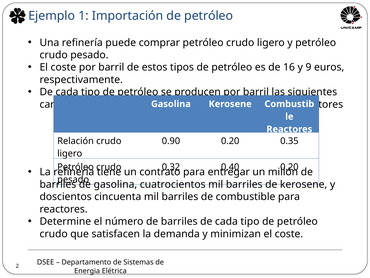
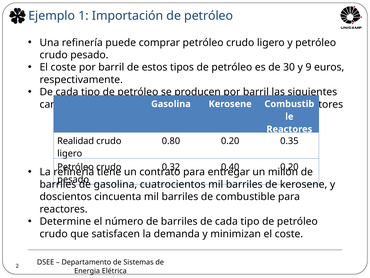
16: 16 -> 30 (289, 67)
Relación: Relación -> Realidad (76, 141)
0.90: 0.90 -> 0.80 (171, 141)
